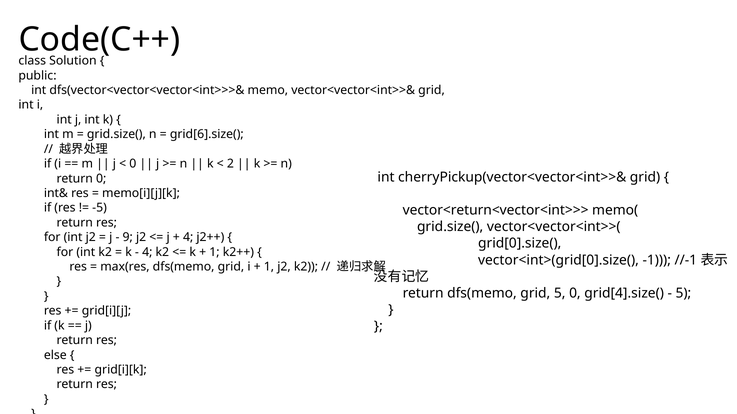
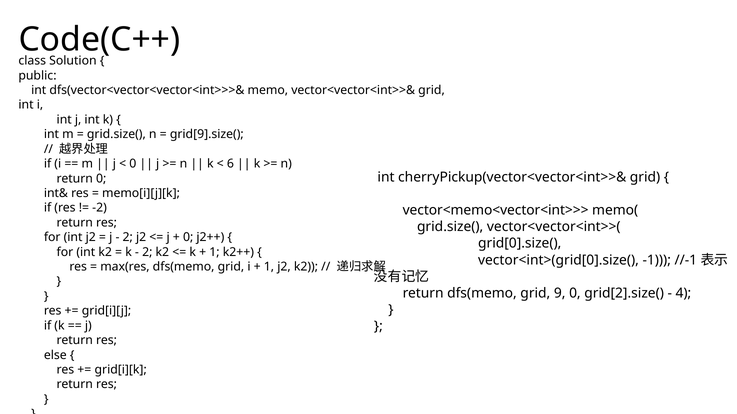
grid[6].size(: grid[6].size( -> grid[9].size( (207, 135)
2: 2 -> 6 (230, 164)
-5: -5 -> -2 (100, 208)
vector<return<vector<int>>>: vector<return<vector<int>>> -> vector<memo<vector<int>>> (496, 211)
9: 9 -> 2 (128, 238)
4: 4 -> 0 (188, 238)
4: 4 -> 2 (147, 252)
grid 5: 5 -> 9 (560, 294)
grid[4].size(: grid[4].size( -> grid[2].size( (624, 294)
5: 5 -> 4 (683, 294)
